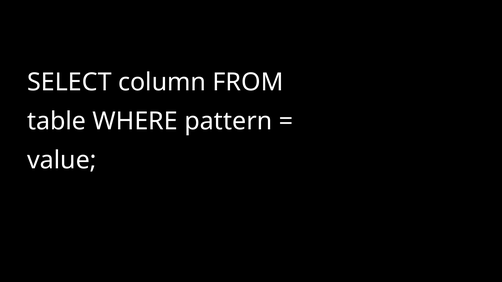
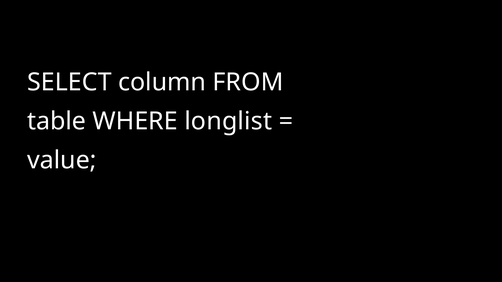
pattern: pattern -> longlist (228, 121)
